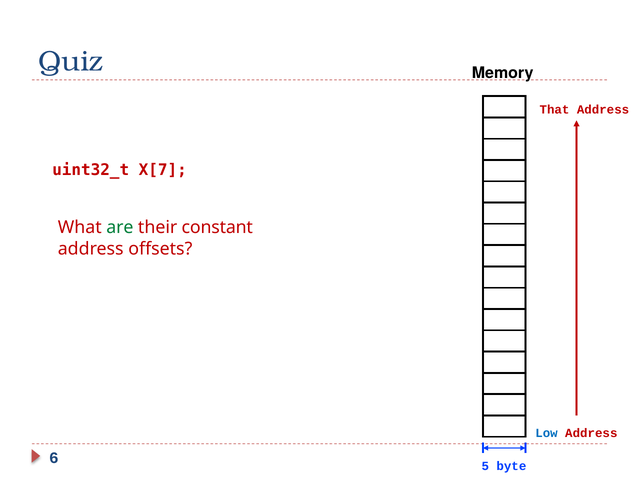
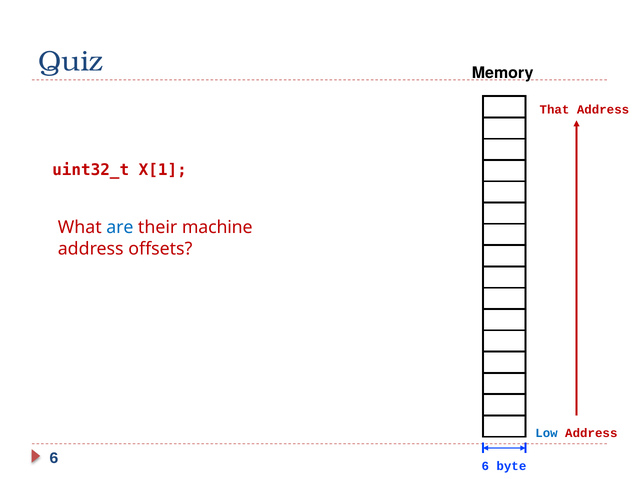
X[7: X[7 -> X[1 (163, 170)
are colour: green -> blue (120, 228)
constant: constant -> machine (217, 228)
6 5: 5 -> 6 (485, 466)
